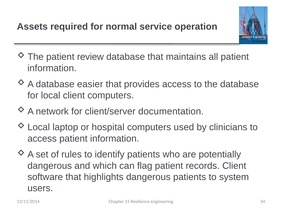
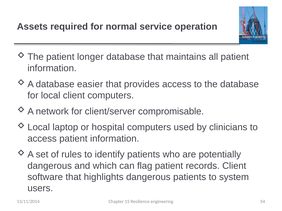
review: review -> longer (90, 57)
documentation: documentation -> compromisable (171, 112)
